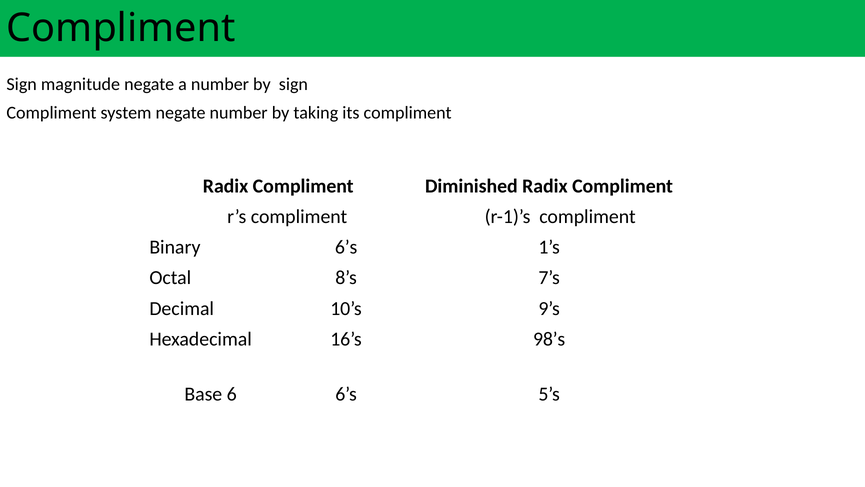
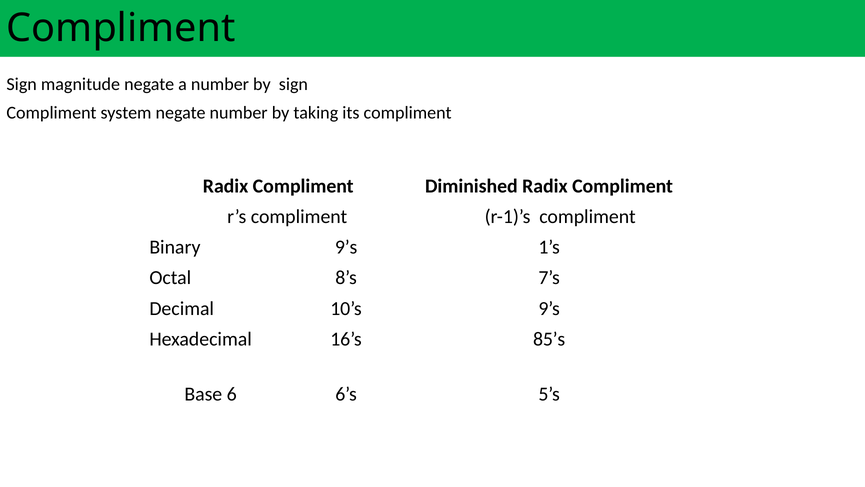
Binary 6’s: 6’s -> 9’s (346, 247)
98’s: 98’s -> 85’s (549, 339)
